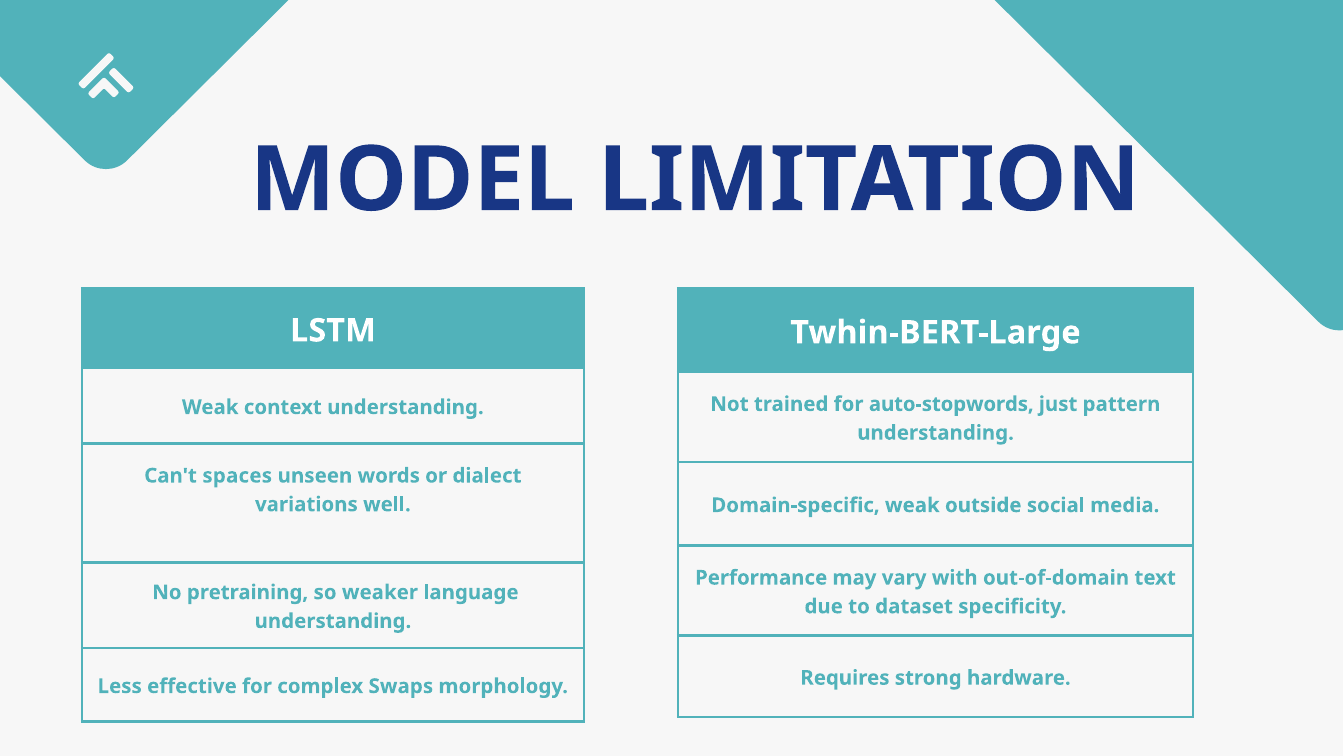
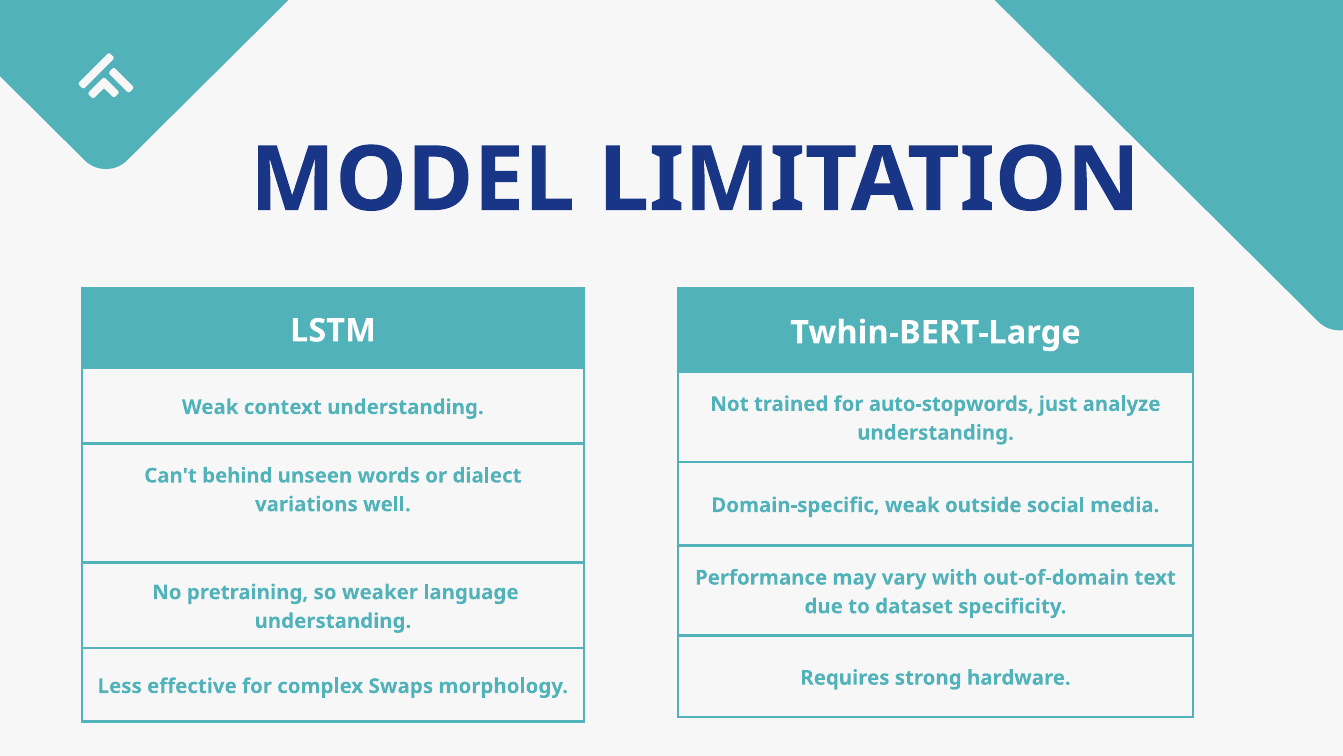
pattern: pattern -> analyze (1122, 404)
spaces: spaces -> behind (237, 475)
